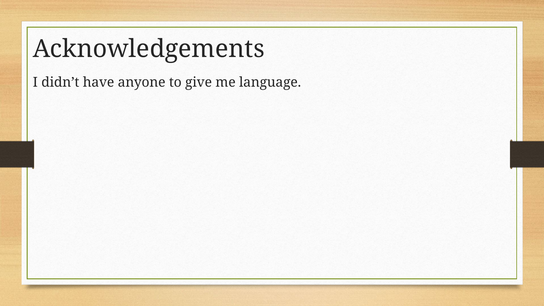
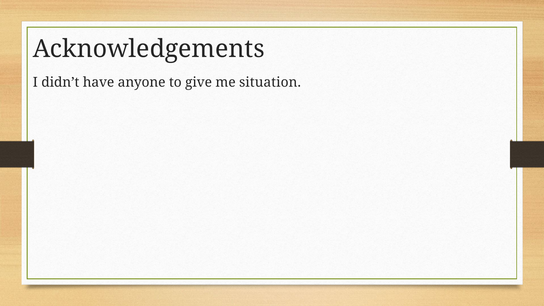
language: language -> situation (270, 82)
